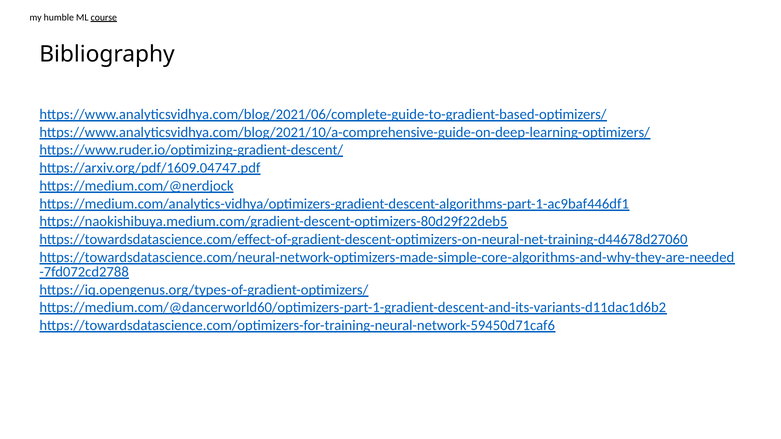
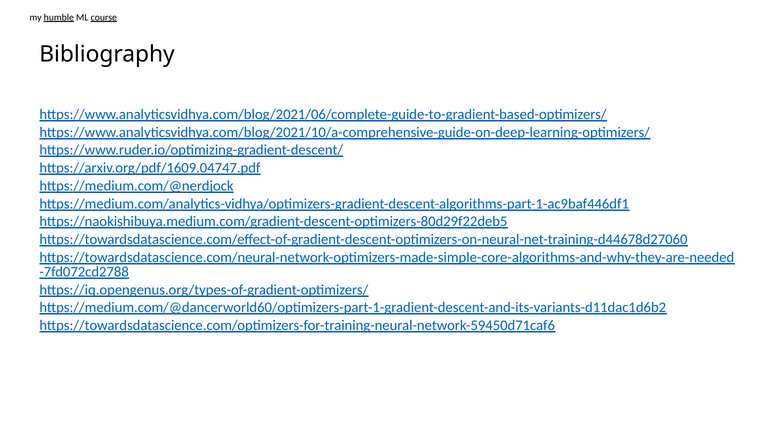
humble underline: none -> present (59, 17)
